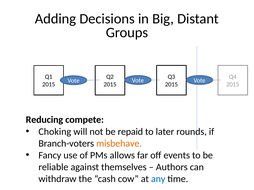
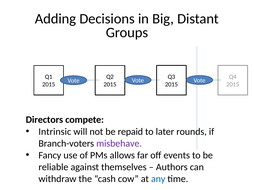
Reducing: Reducing -> Directors (44, 120)
Choking: Choking -> Intrinsic (55, 132)
misbehave colour: orange -> purple (119, 144)
